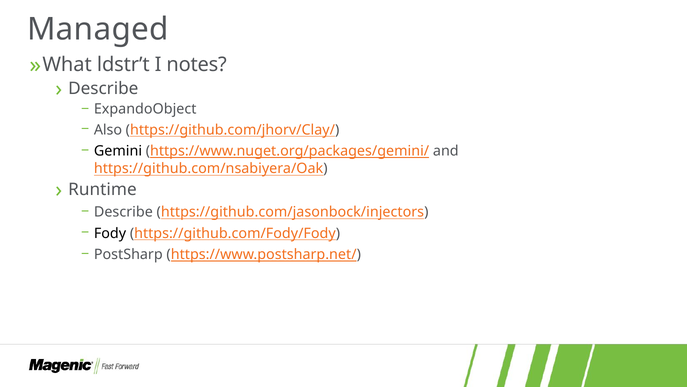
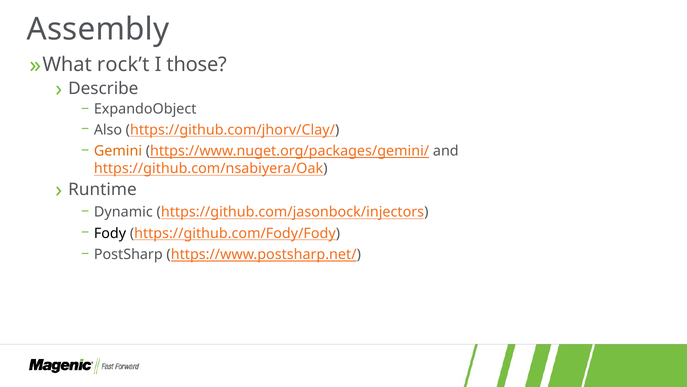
Managed: Managed -> Assembly (98, 29)
ldstr’t: ldstr’t -> rock’t (123, 65)
notes: notes -> those (197, 65)
Gemini colour: black -> orange (118, 151)
Describe: Describe -> Dynamic (123, 212)
